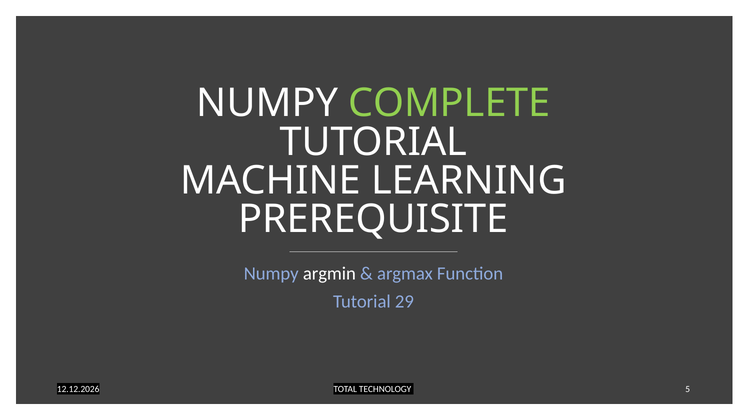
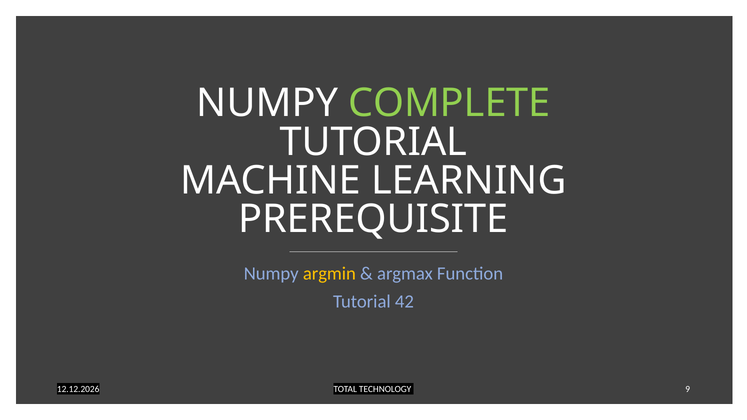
argmin colour: white -> yellow (329, 274)
29: 29 -> 42 (404, 302)
5: 5 -> 9 (688, 389)
